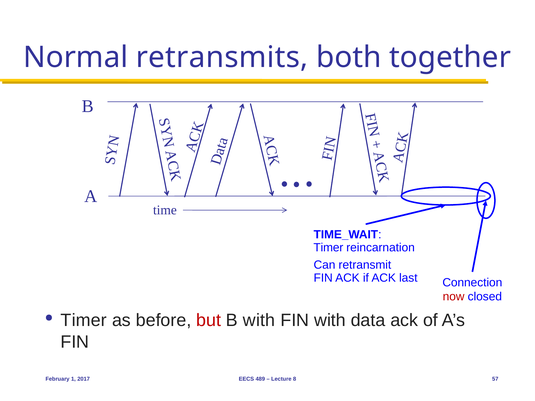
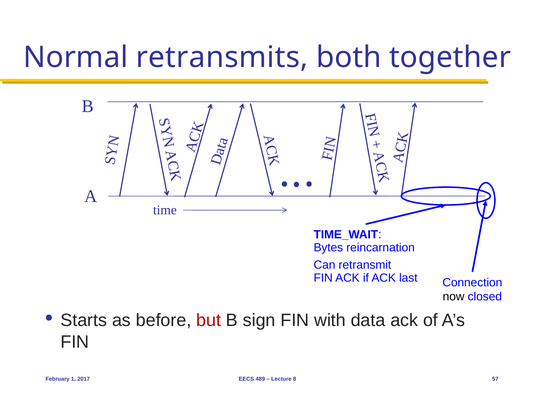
Timer: Timer -> Bytes (328, 248)
now colour: red -> black (454, 297)
Timer: Timer -> Starts (84, 321)
B with: with -> sign (259, 321)
